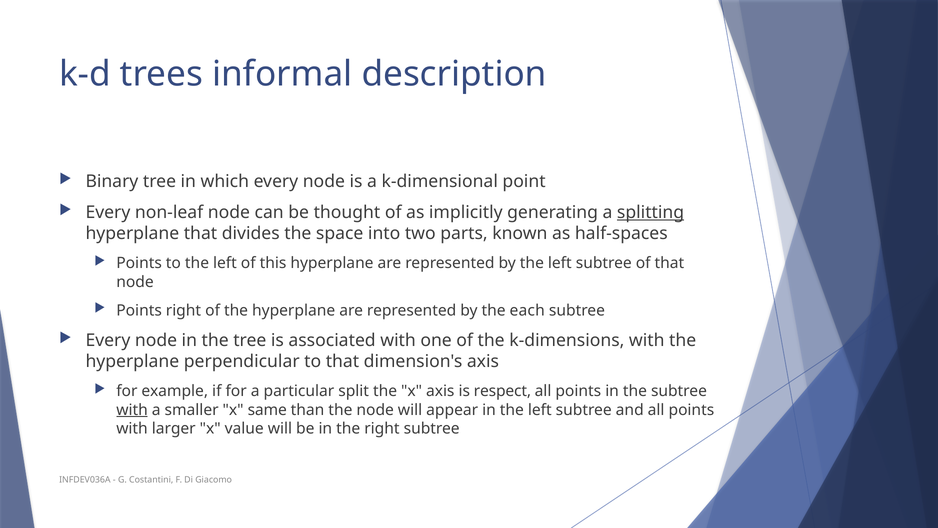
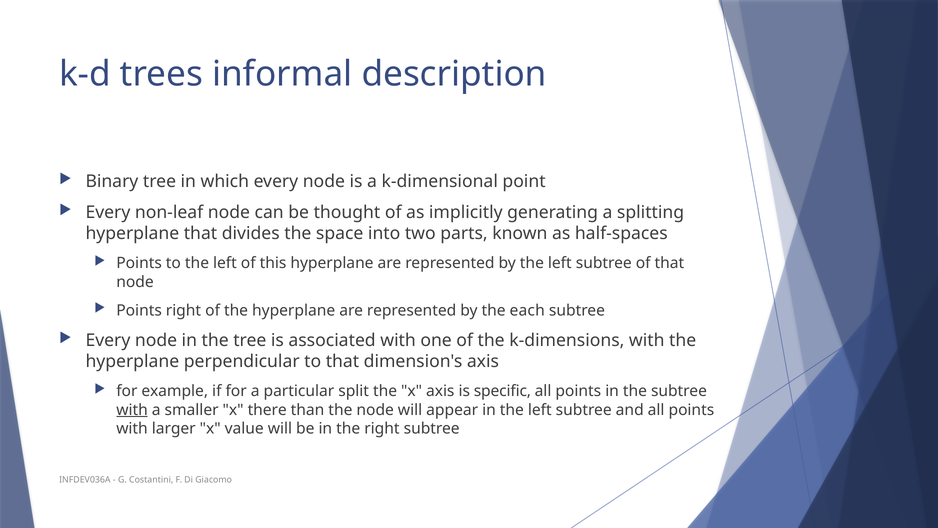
splitting underline: present -> none (651, 212)
respect: respect -> specific (502, 391)
same: same -> there (267, 410)
